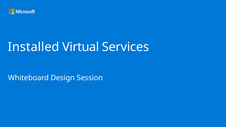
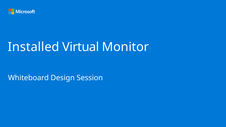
Services: Services -> Monitor (125, 47)
